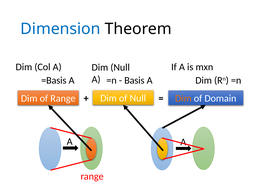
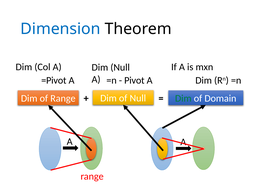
=Basis: =Basis -> =Pivot (54, 81)
Basis: Basis -> Pivot (134, 81)
Dim colour: orange -> green (183, 99)
